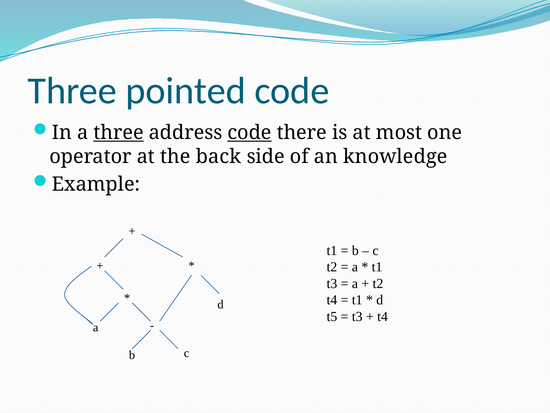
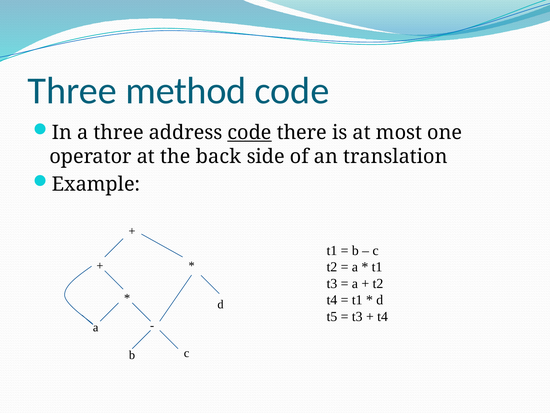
pointed: pointed -> method (186, 91)
three underline: present -> none (119, 132)
knowledge: knowledge -> translation (395, 156)
